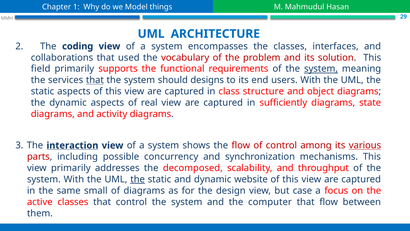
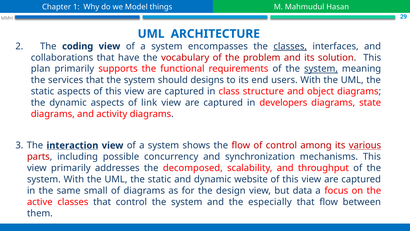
classes underline: none -> present (290, 46)
used: used -> have (129, 57)
field: field -> plan (41, 69)
that underline: present -> none (95, 80)
real: real -> link (149, 103)
sufficiently: sufficiently -> developers (283, 103)
the underline: present -> none (138, 179)
case: case -> data (302, 190)
computer: computer -> especially (270, 202)
